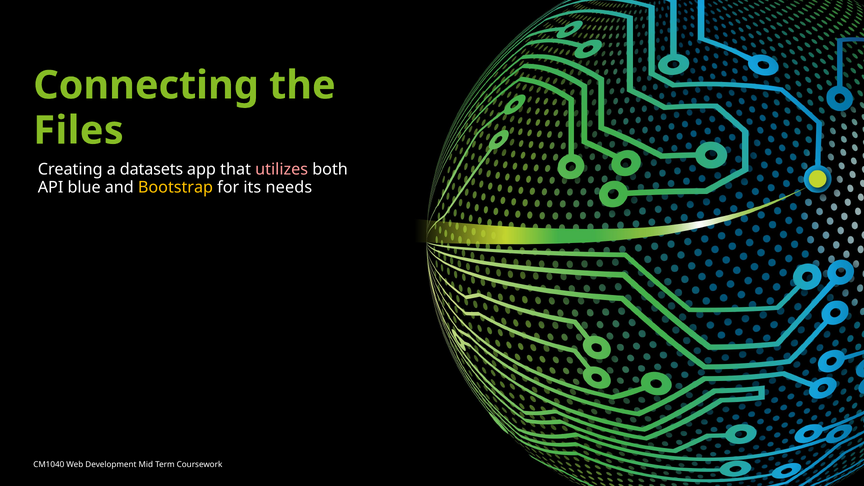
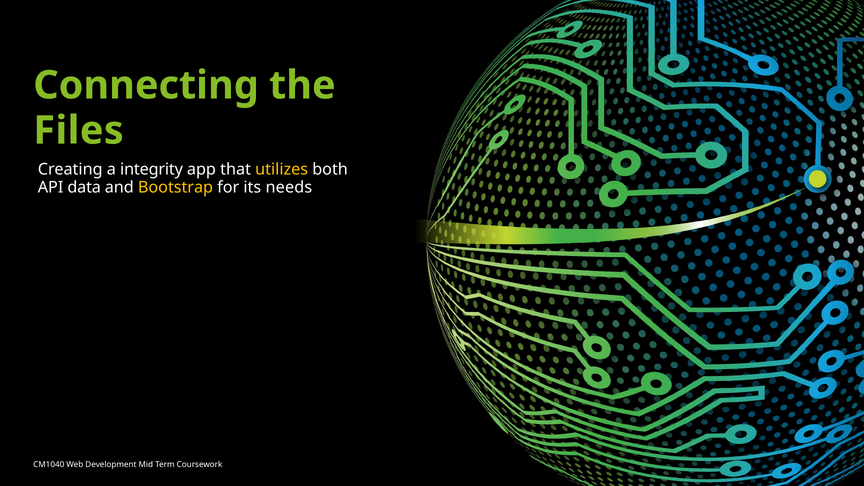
datasets: datasets -> integrity (152, 169)
utilizes colour: pink -> yellow (282, 169)
blue: blue -> data (84, 188)
